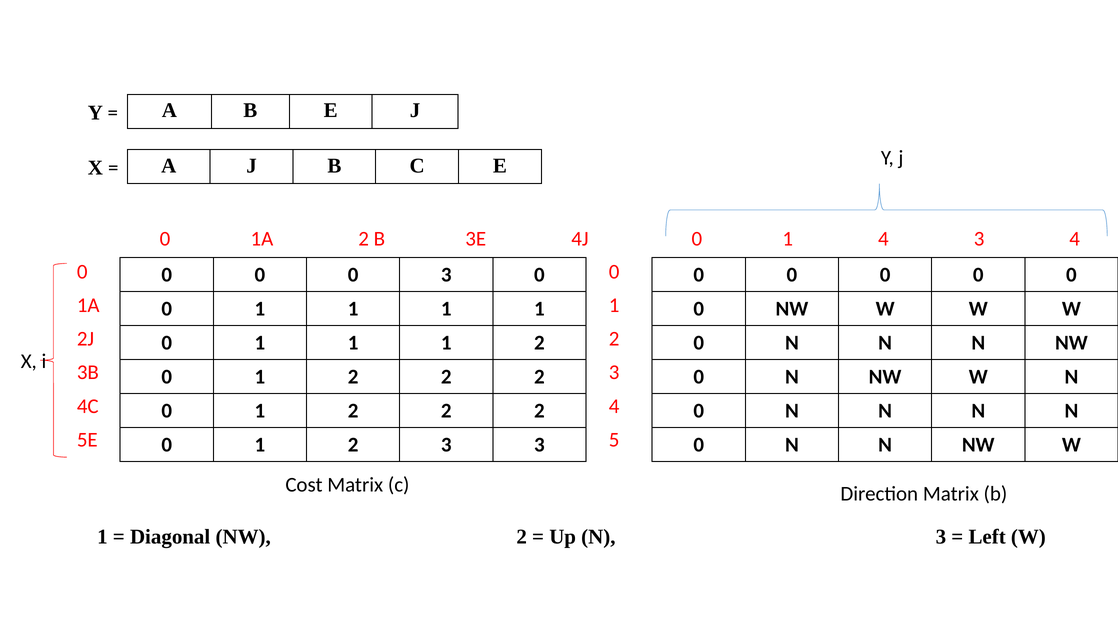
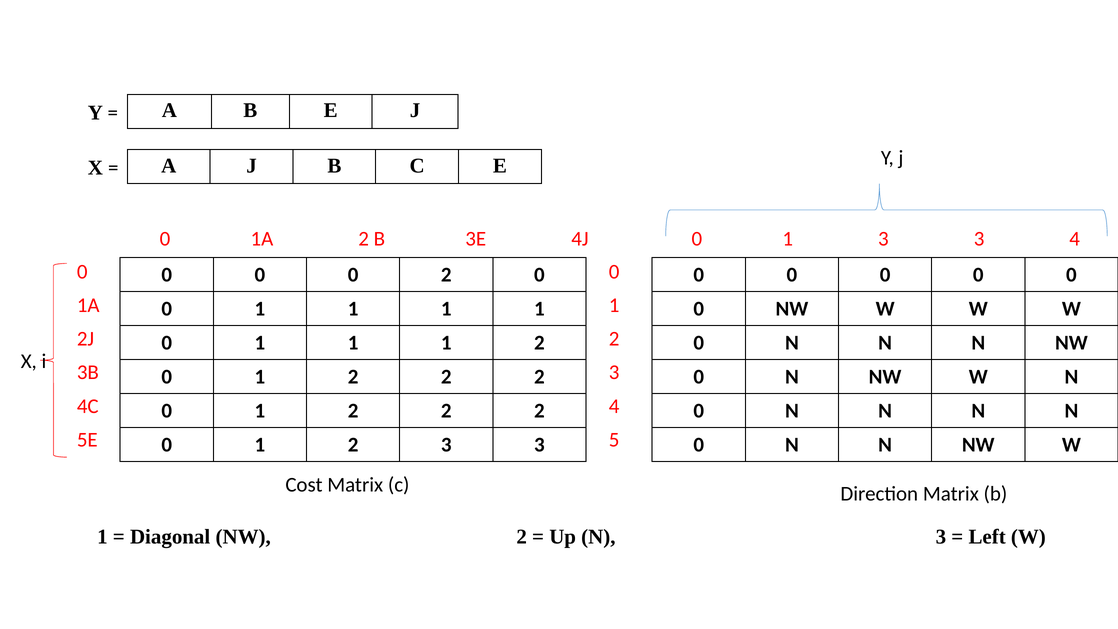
1 4: 4 -> 3 (883, 239)
0 3: 3 -> 2 (446, 275)
